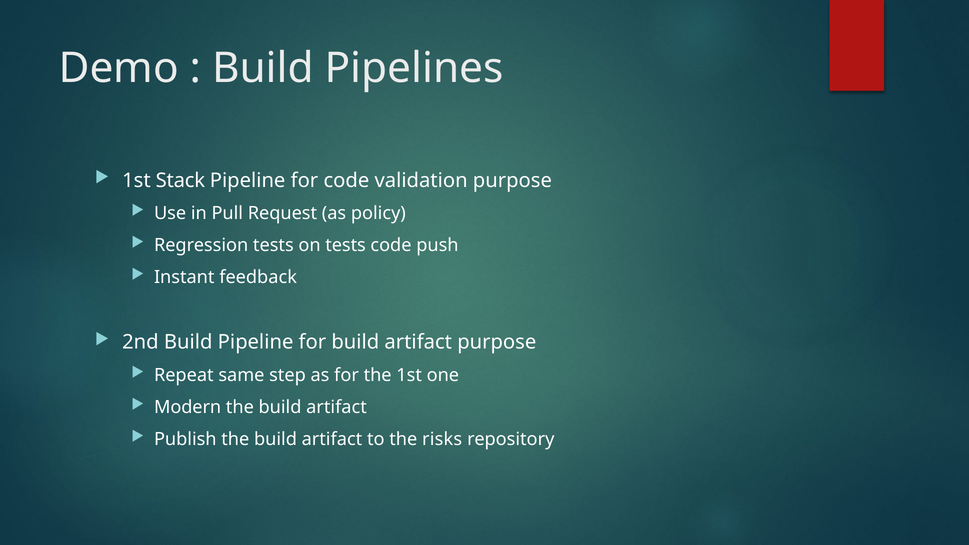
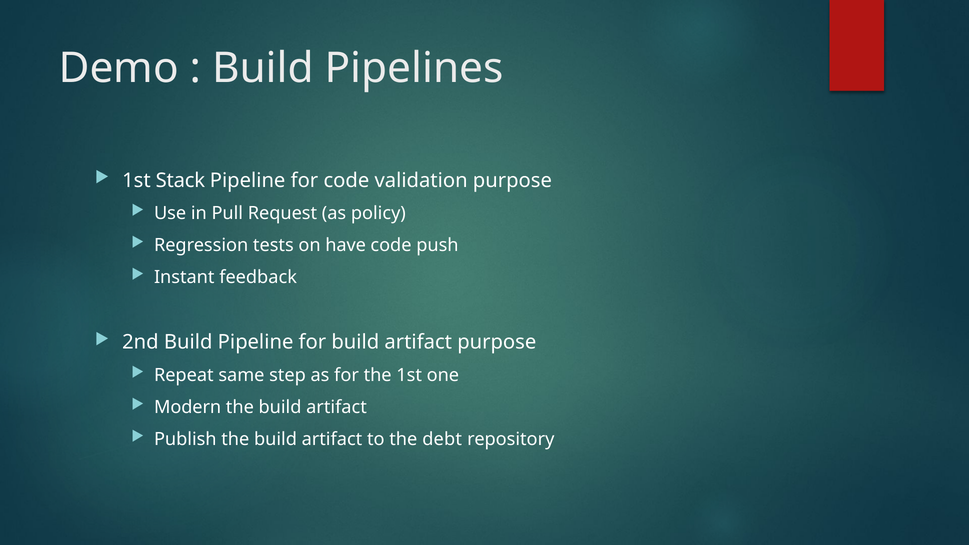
on tests: tests -> have (346, 245)
risks: risks -> debt (442, 439)
